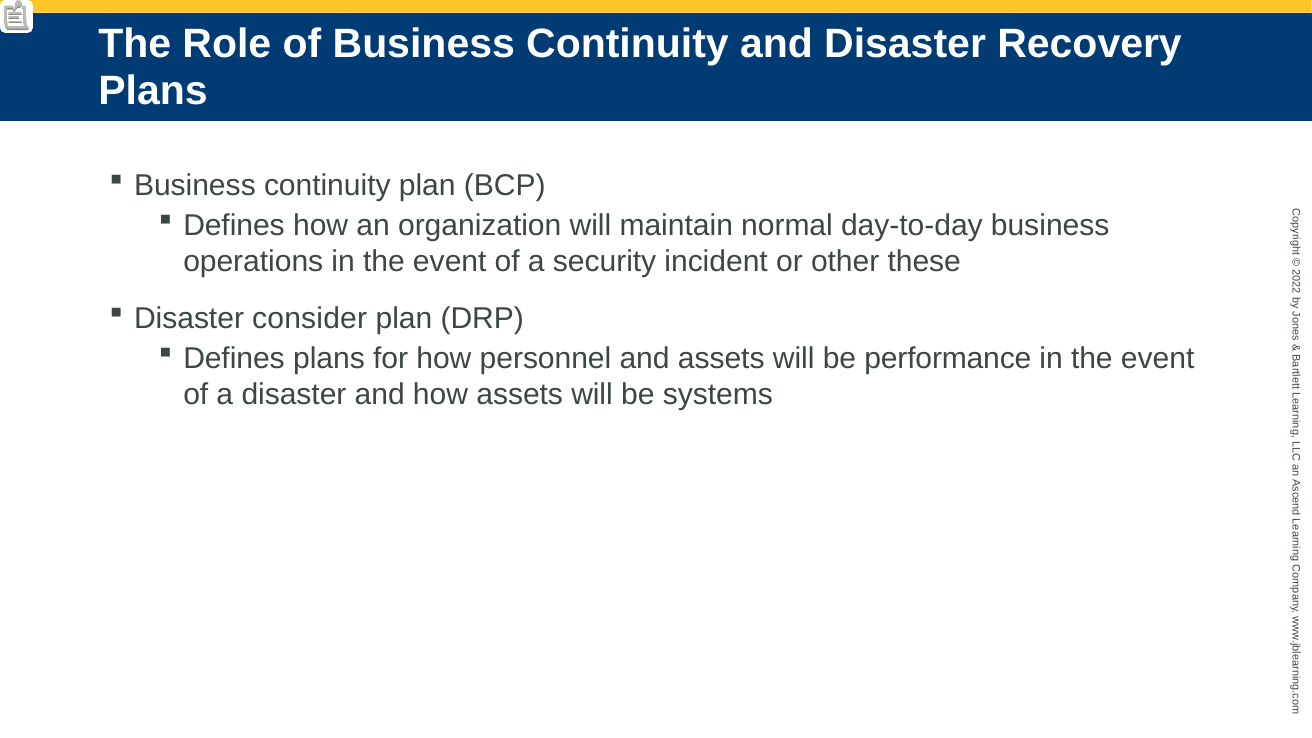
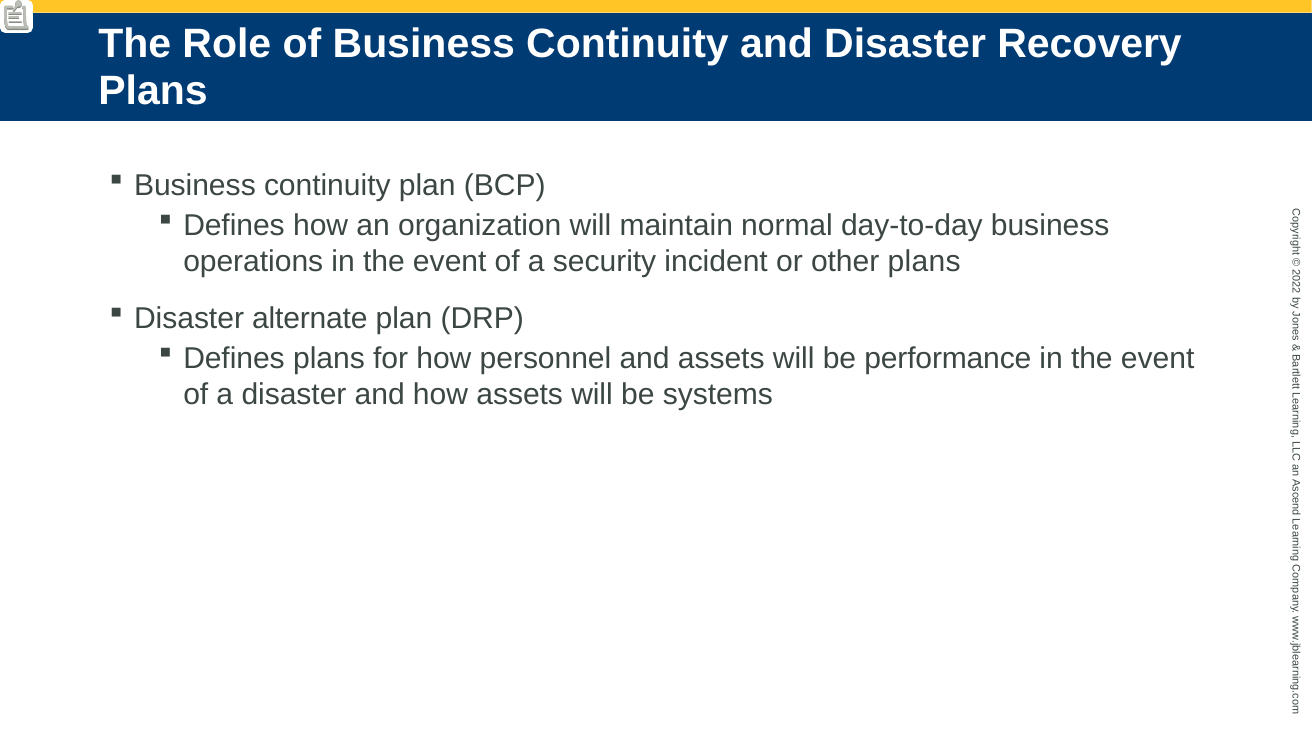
other these: these -> plans (924, 262)
consider: consider -> alternate (310, 318)
